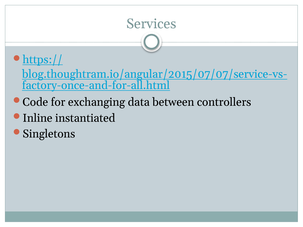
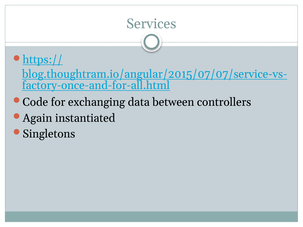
Inline: Inline -> Again (37, 118)
